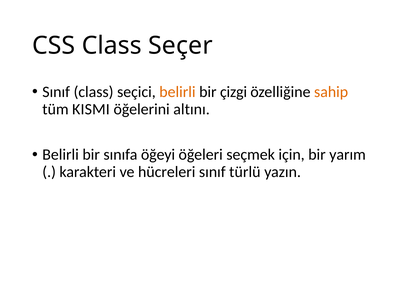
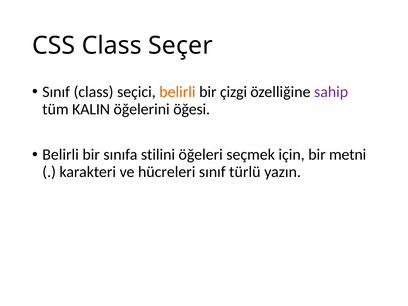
sahip colour: orange -> purple (331, 92)
KISMI: KISMI -> KALIN (91, 109)
altını: altını -> öğesi (192, 109)
öğeyi: öğeyi -> stilini (158, 155)
yarım: yarım -> metni (348, 155)
